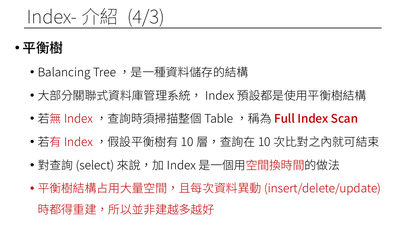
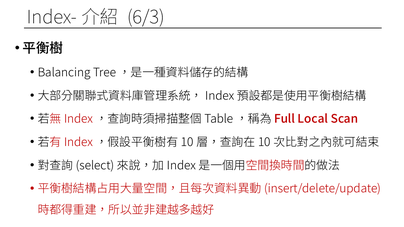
4/3: 4/3 -> 6/3 (146, 18)
Index: Index -> Local (313, 119)
